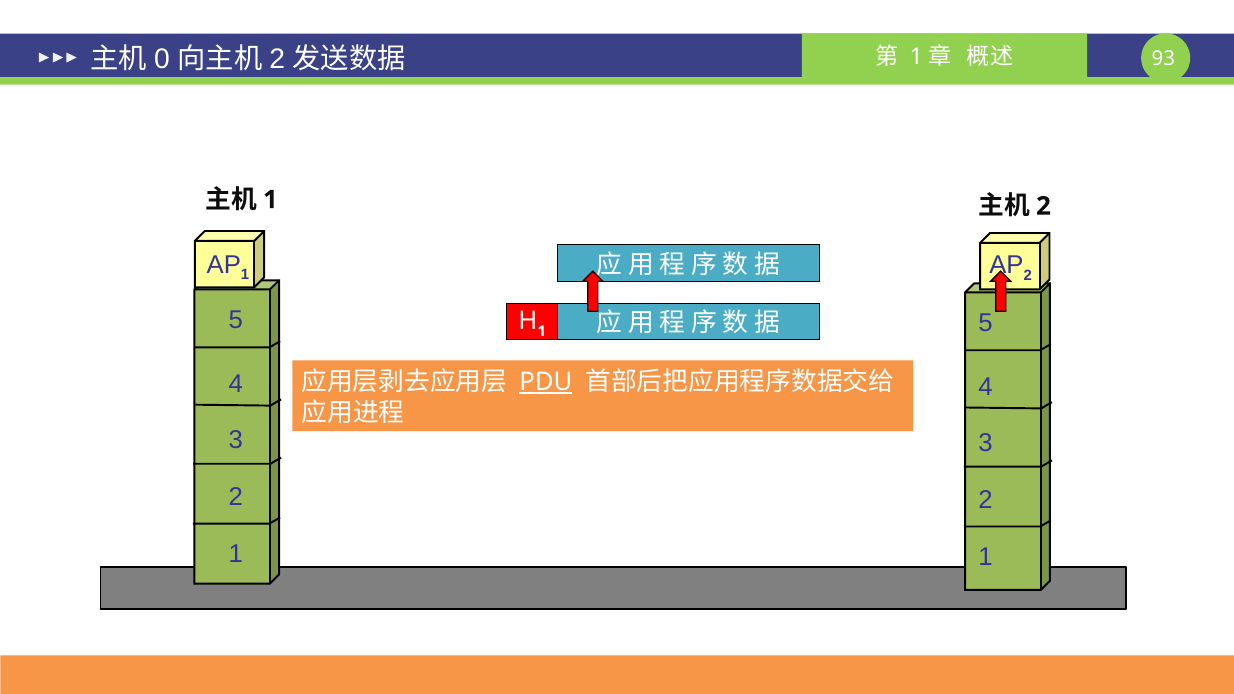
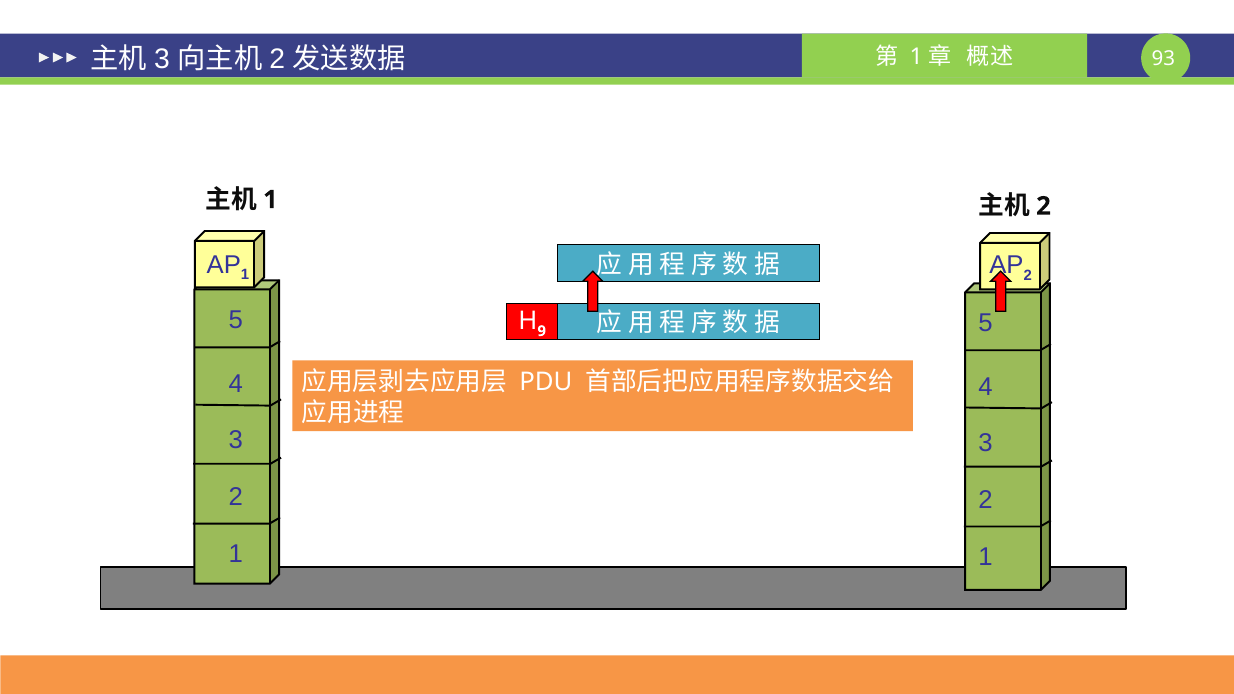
0: 0 -> 3 (162, 59)
1: 1 -> 9 (542, 331)
PDU underline: present -> none (546, 382)
